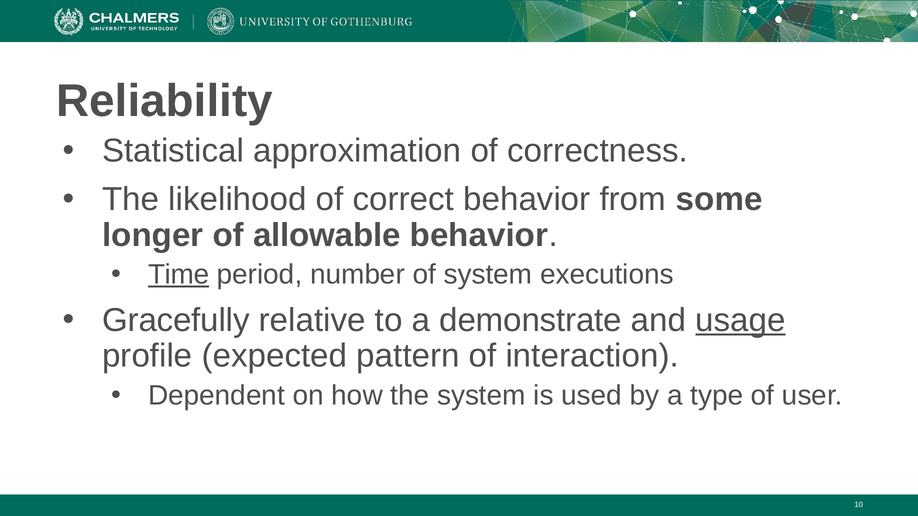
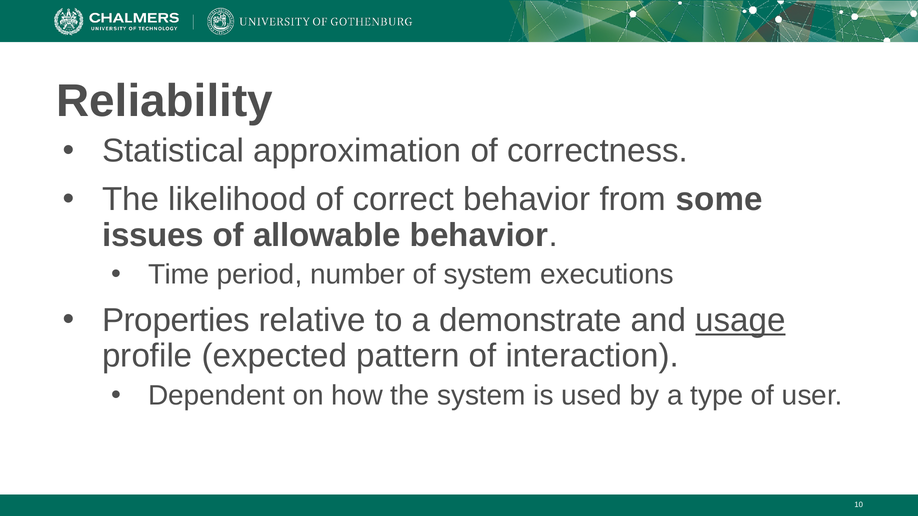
longer: longer -> issues (153, 235)
Time underline: present -> none (179, 275)
Gracefully: Gracefully -> Properties (176, 321)
